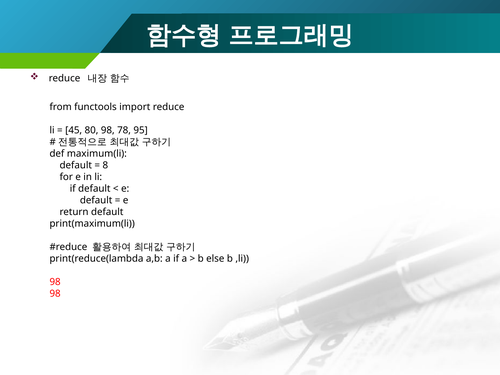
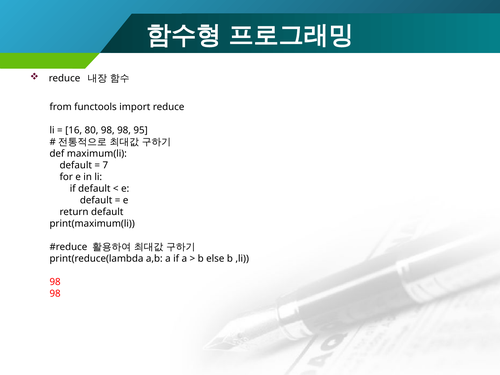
45: 45 -> 16 (74, 130)
80 98 78: 78 -> 98 (124, 130)
8: 8 -> 7 (105, 165)
